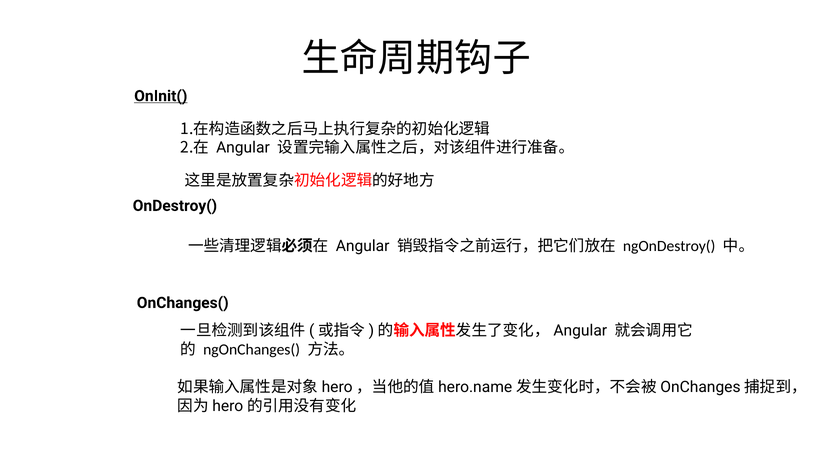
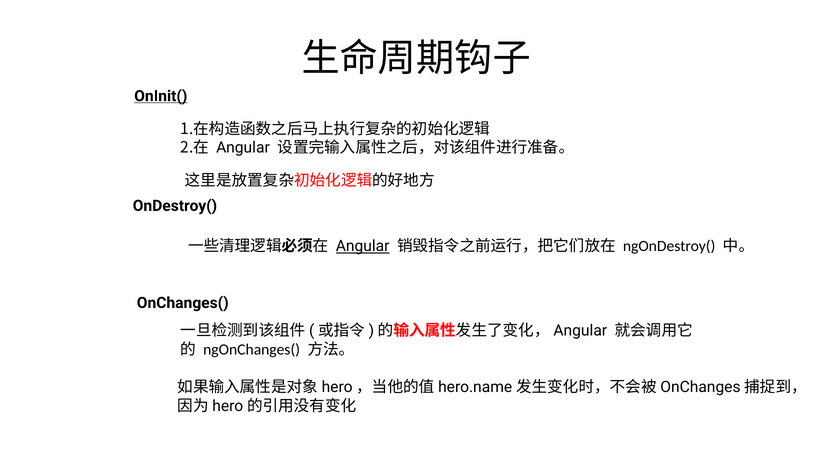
Angular underline: none -> present (363, 246)
